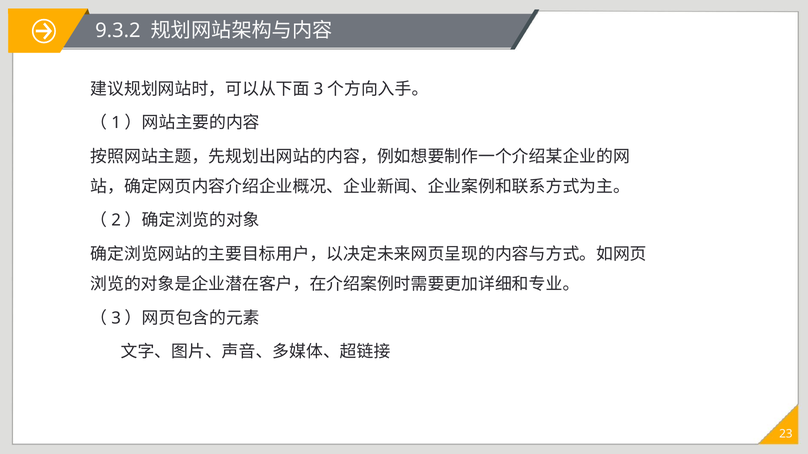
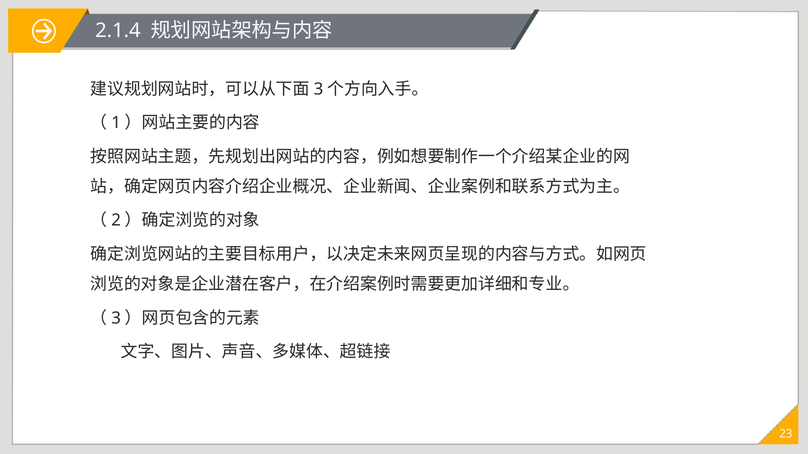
9.3.2: 9.3.2 -> 2.1.4 (118, 31)
